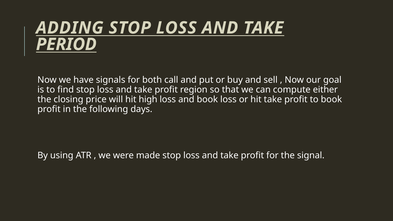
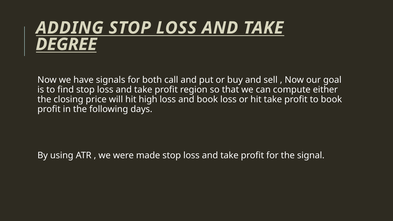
PERIOD: PERIOD -> DEGREE (66, 44)
